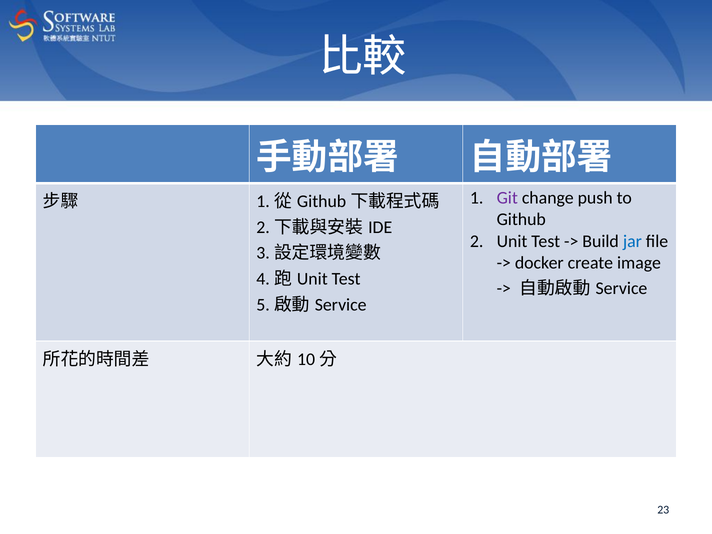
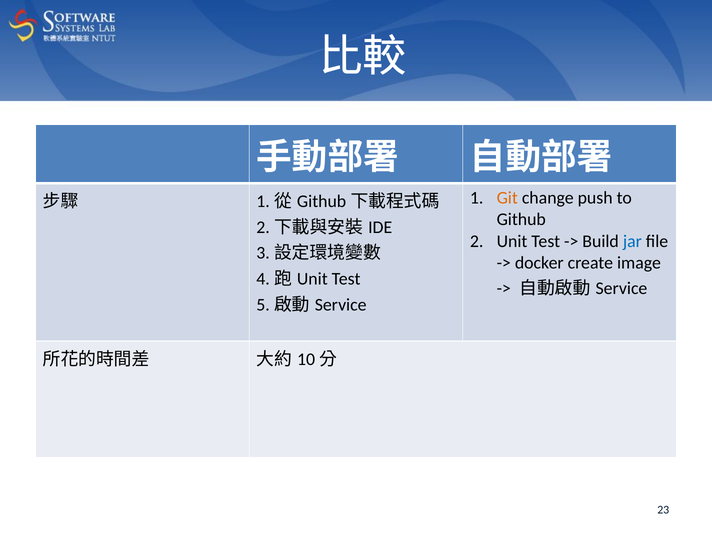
Git colour: purple -> orange (507, 198)
